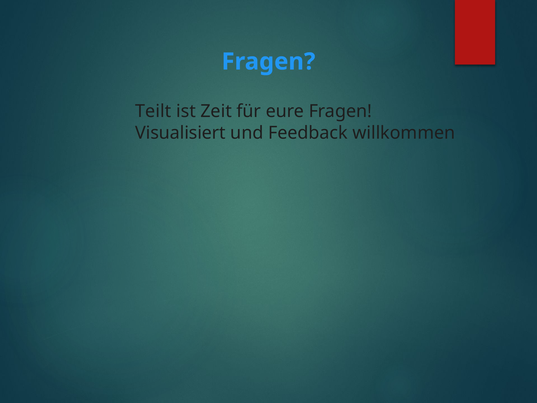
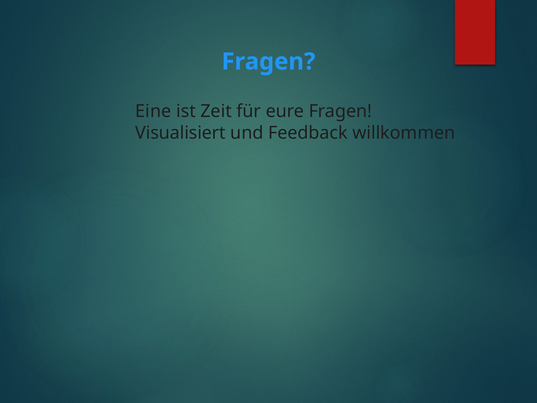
Teilt: Teilt -> Eine (153, 111)
